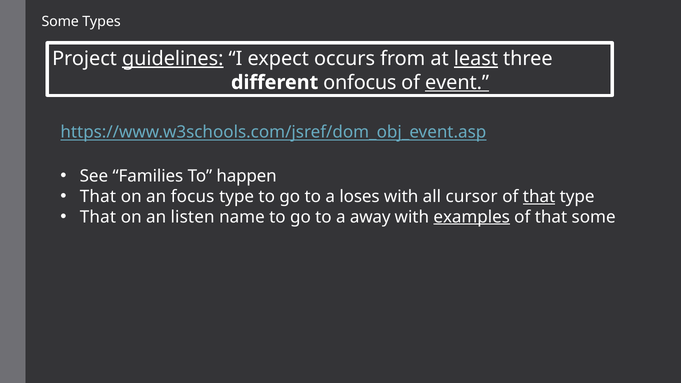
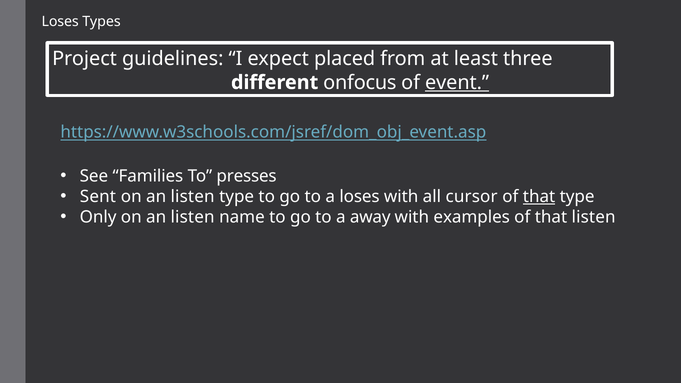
Some: Some -> Loses (60, 22)
guidelines underline: present -> none (173, 59)
occurs: occurs -> placed (345, 59)
least underline: present -> none (476, 59)
happen: happen -> presses (247, 176)
That: That -> Sent (98, 196)
focus: focus -> listen (193, 196)
That: That -> Only (98, 217)
examples underline: present -> none (472, 217)
that some: some -> listen (594, 217)
